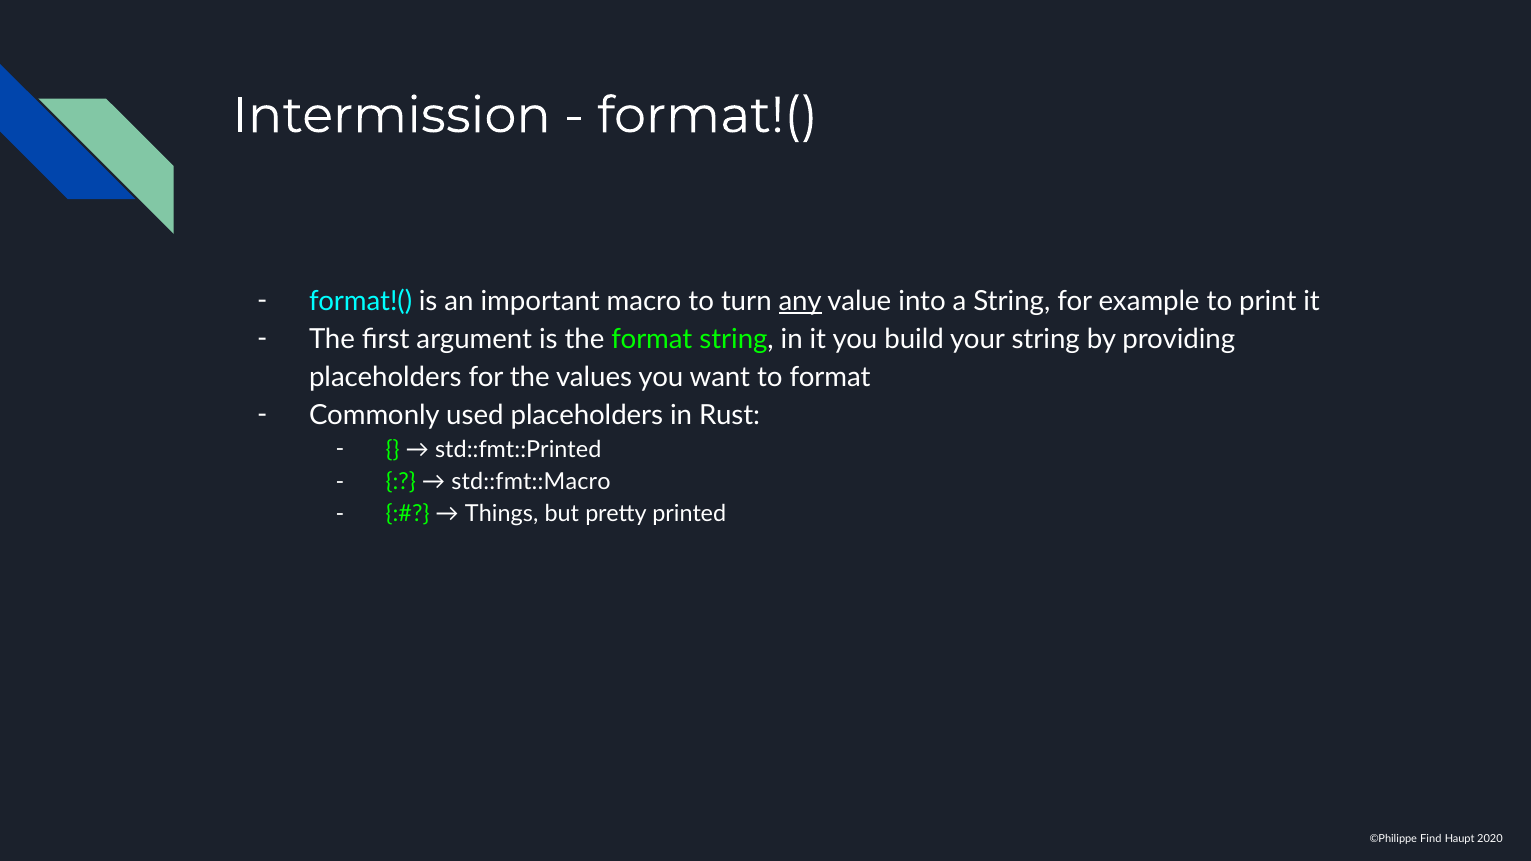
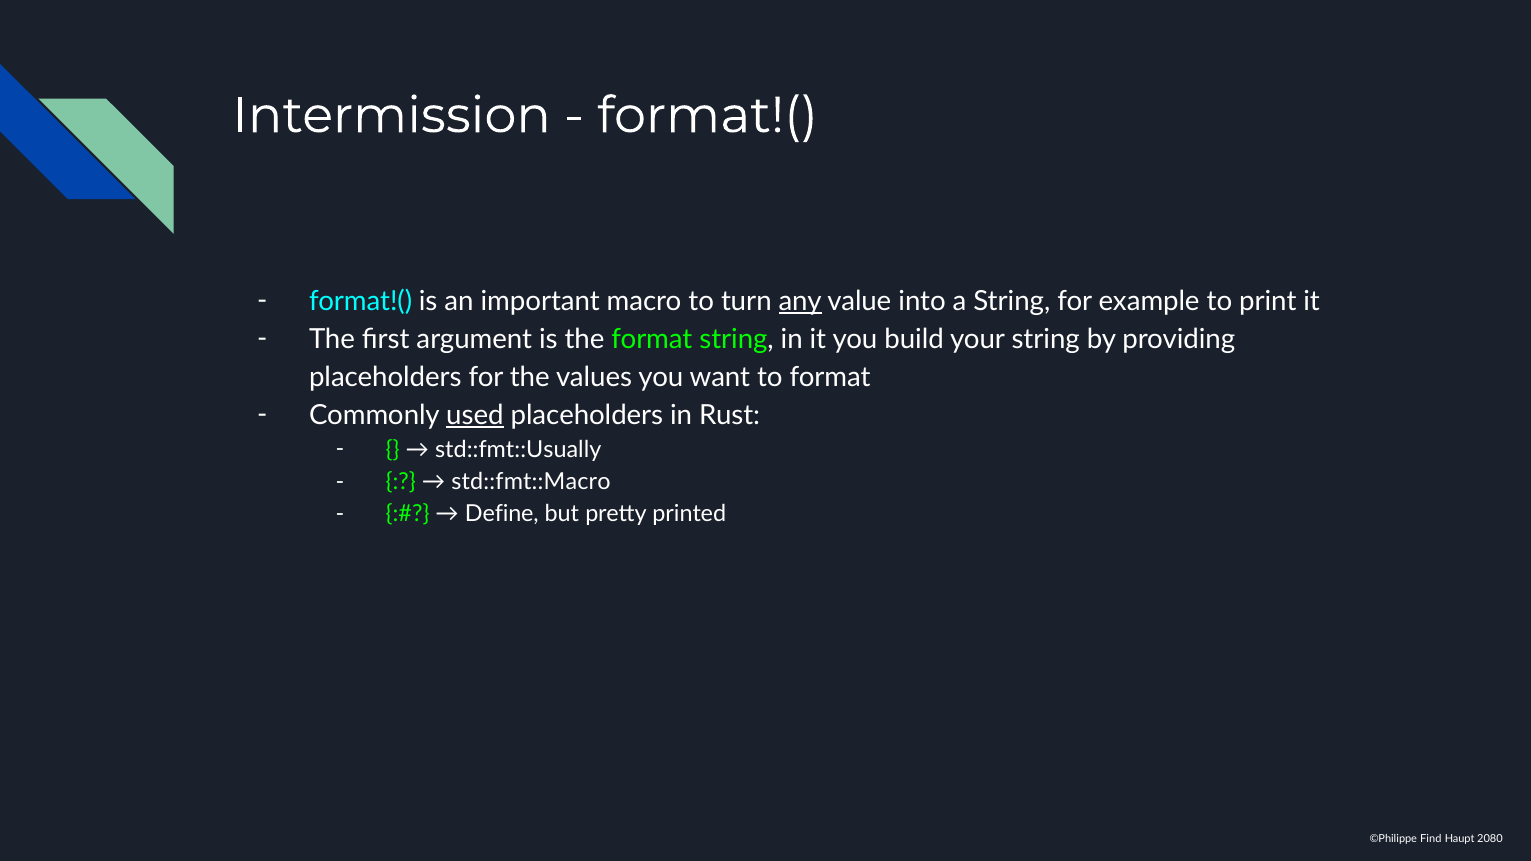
used underline: none -> present (475, 415)
std::fmt::Printed: std::fmt::Printed -> std::fmt::Usually (518, 450)
Things: Things -> Define (502, 514)
2020: 2020 -> 2080 (1490, 839)
